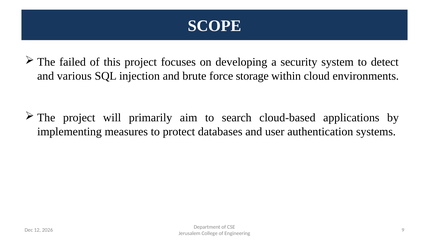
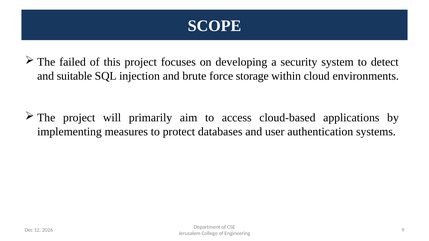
various: various -> suitable (74, 76)
search: search -> access (237, 118)
